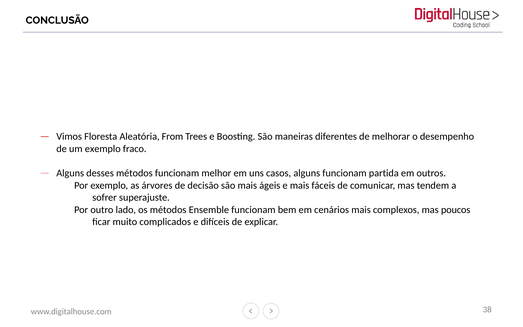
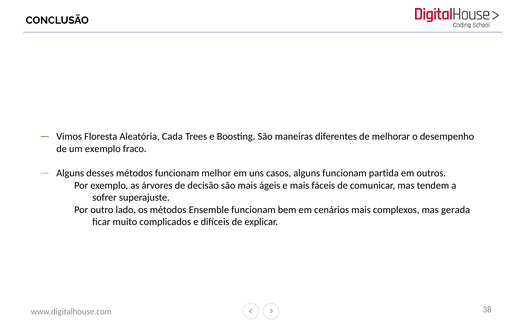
From: From -> Cada (172, 136)
poucos: poucos -> gerada (456, 210)
